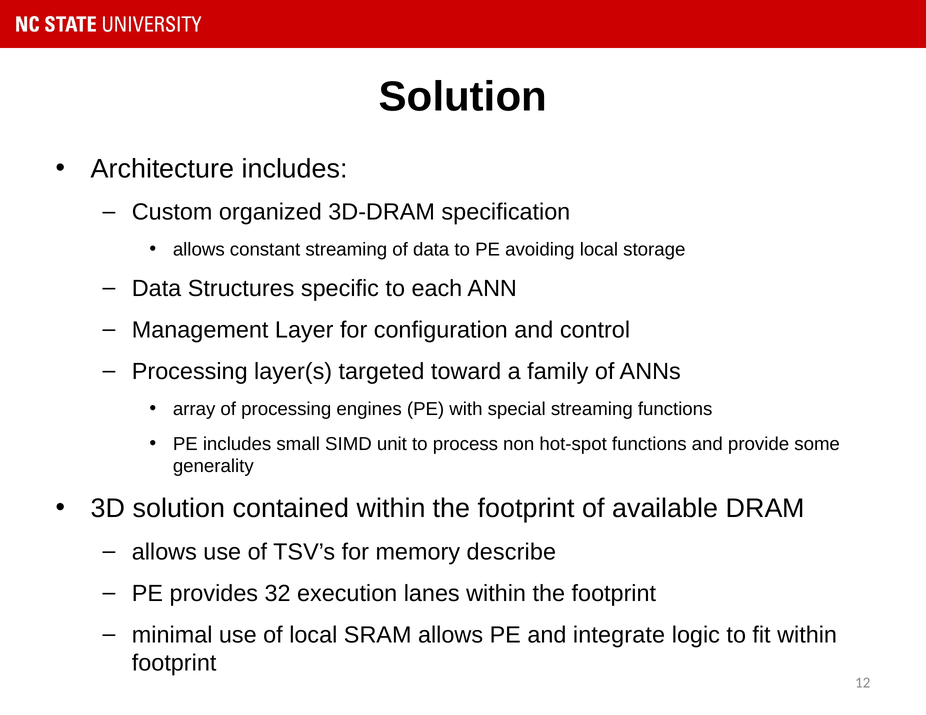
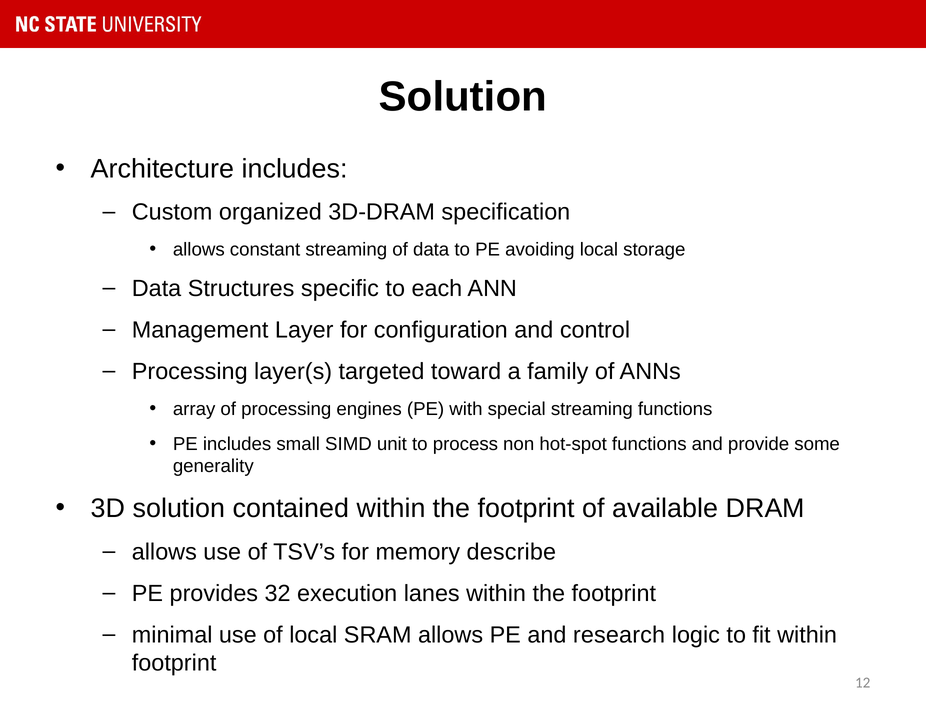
integrate: integrate -> research (619, 635)
